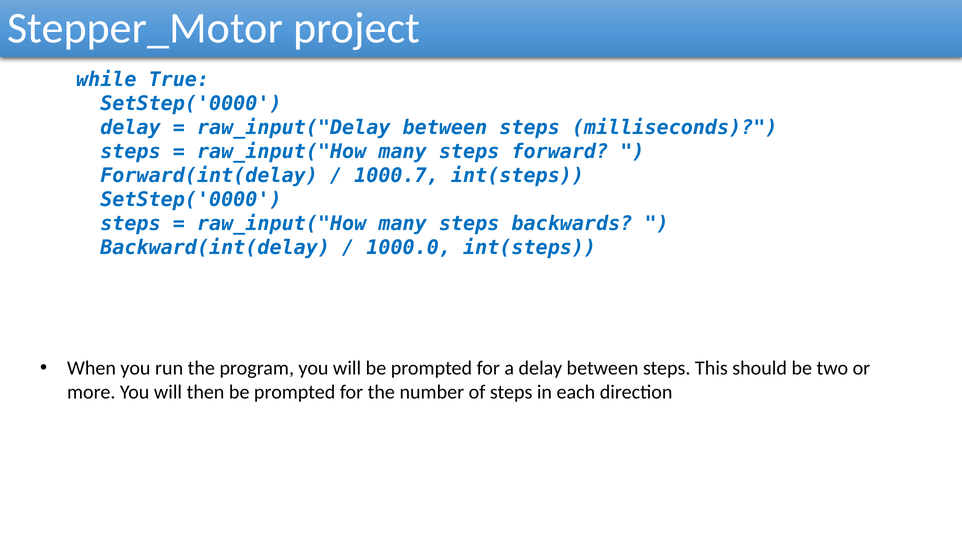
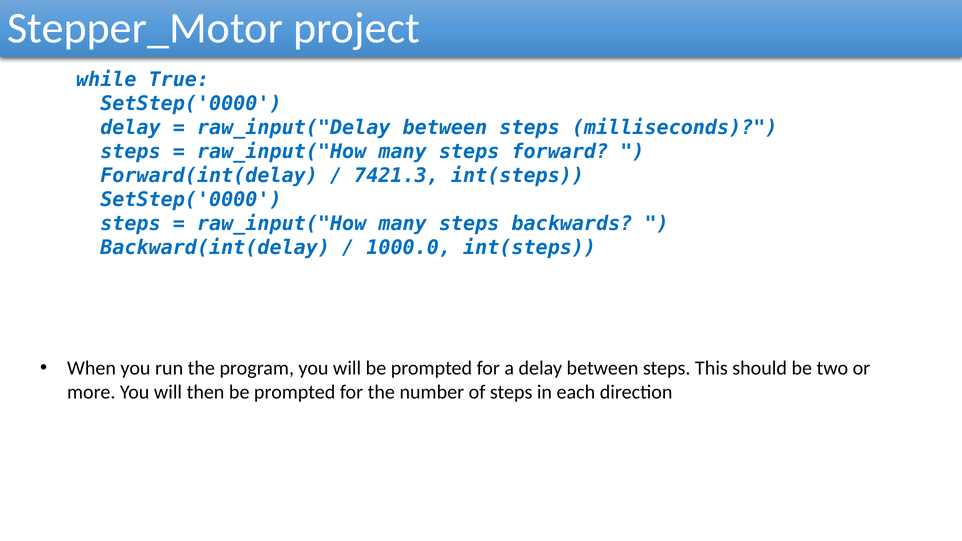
1000.7: 1000.7 -> 7421.3 (397, 176)
